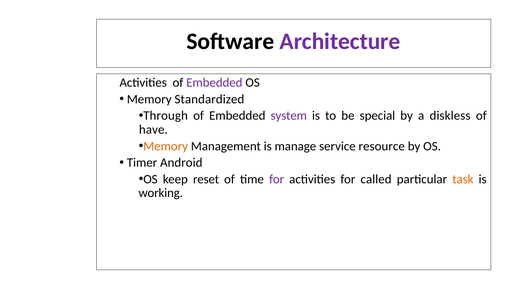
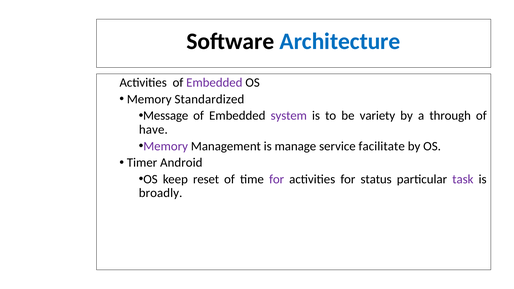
Architecture colour: purple -> blue (340, 41)
Through: Through -> Message (166, 116)
special: special -> variety (377, 116)
diskless: diskless -> through (450, 116)
Memory colour: orange -> purple (166, 146)
resource: resource -> facilitate (382, 146)
called: called -> status (376, 179)
task colour: orange -> purple (463, 179)
working: working -> broadly (161, 193)
